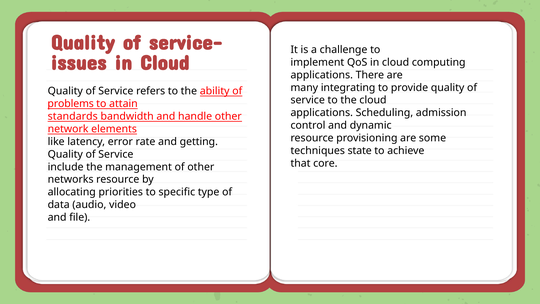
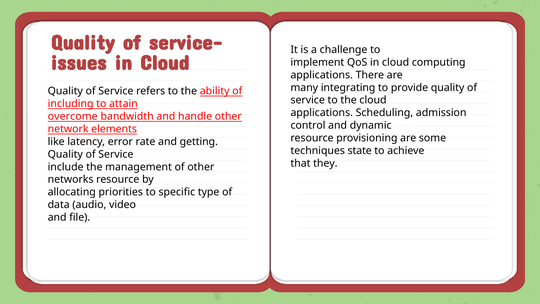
problems: problems -> including (71, 104)
standards: standards -> overcome (73, 116)
core: core -> they (325, 163)
